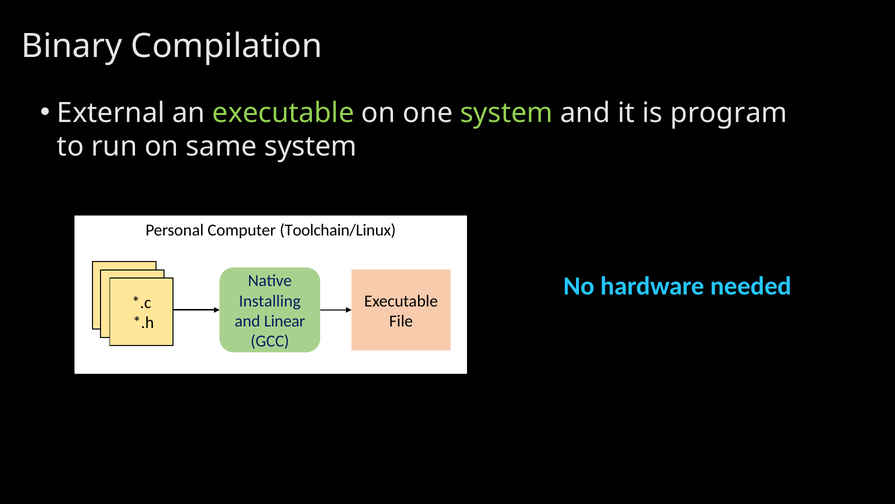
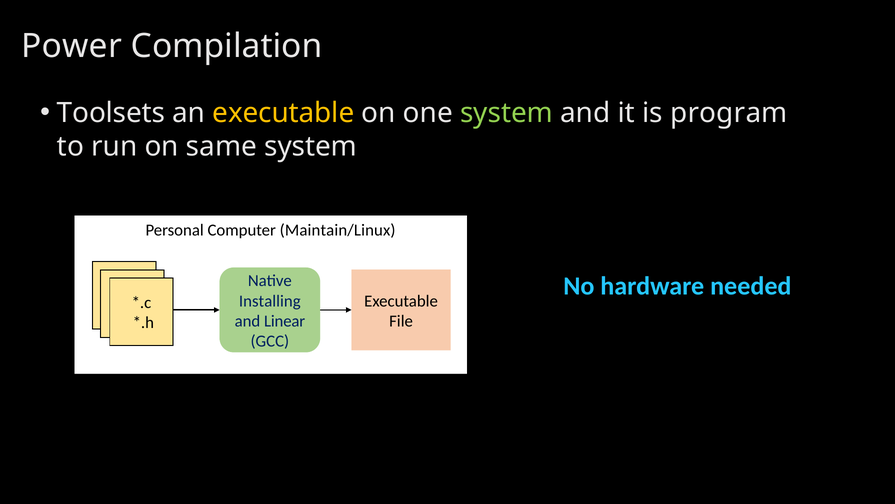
Binary: Binary -> Power (72, 46)
External: External -> Toolsets (111, 113)
executable colour: light green -> yellow (283, 113)
Toolchain/Linux: Toolchain/Linux -> Maintain/Linux (338, 230)
